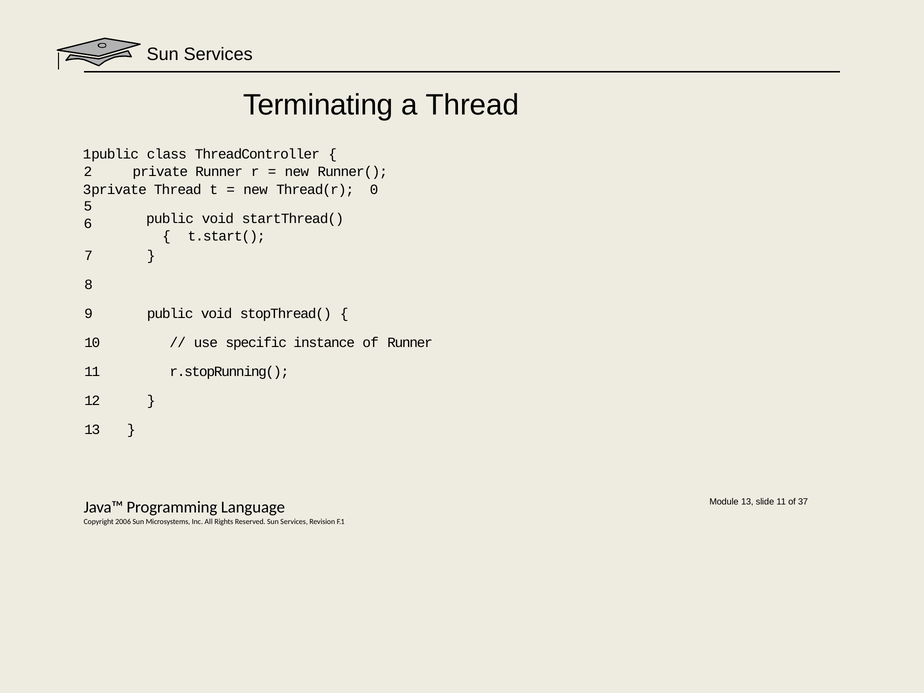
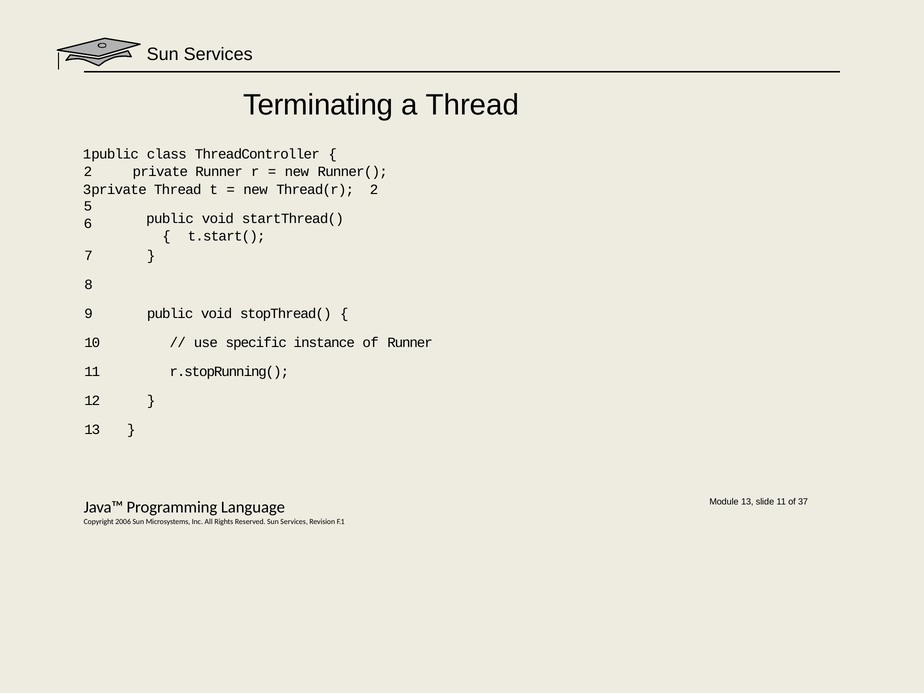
Thread(r 0: 0 -> 2 (374, 189)
